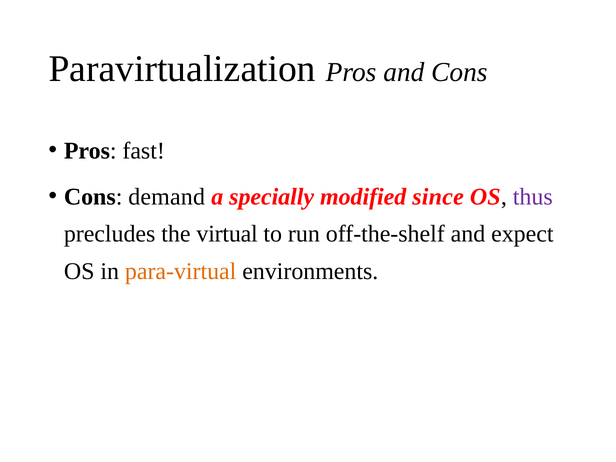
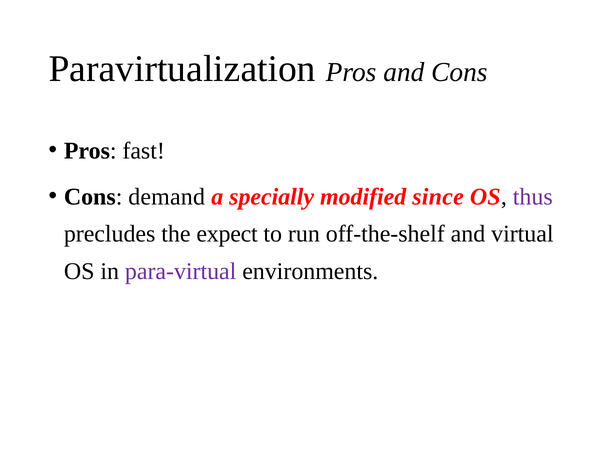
virtual: virtual -> expect (227, 234)
expect: expect -> virtual (522, 234)
para-virtual colour: orange -> purple (181, 271)
